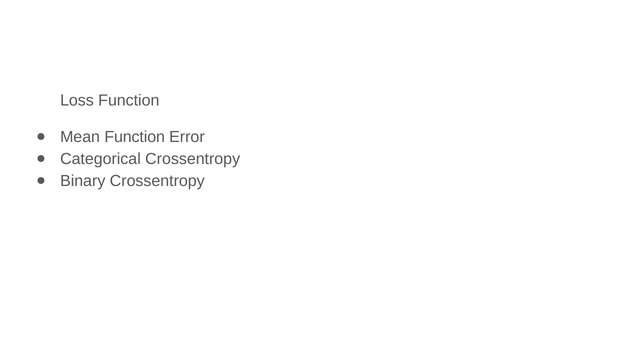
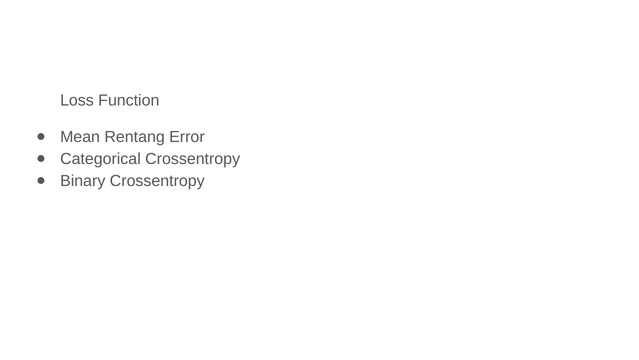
Mean Function: Function -> Rentang (135, 137)
